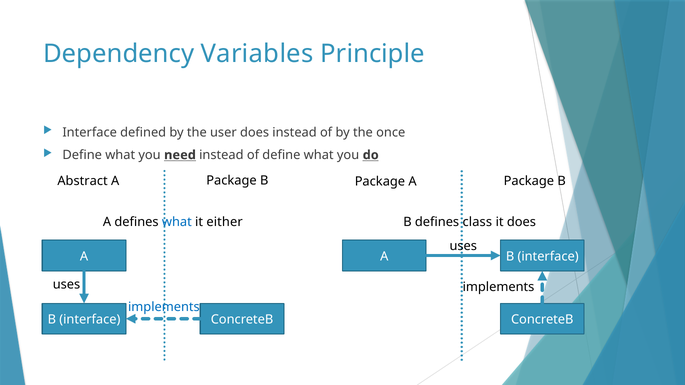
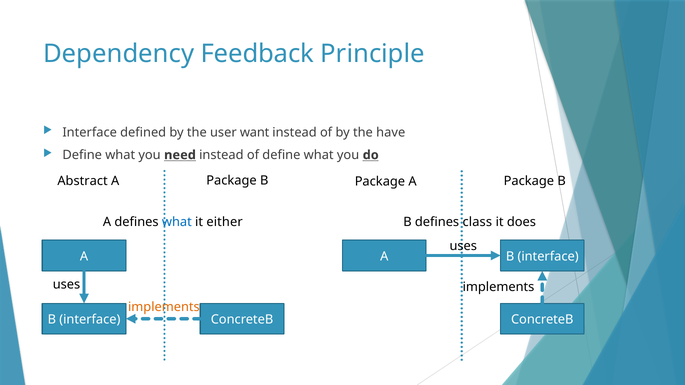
Variables: Variables -> Feedback (257, 54)
user does: does -> want (255, 133)
once: once -> have (391, 133)
implements colour: blue -> orange (164, 307)
